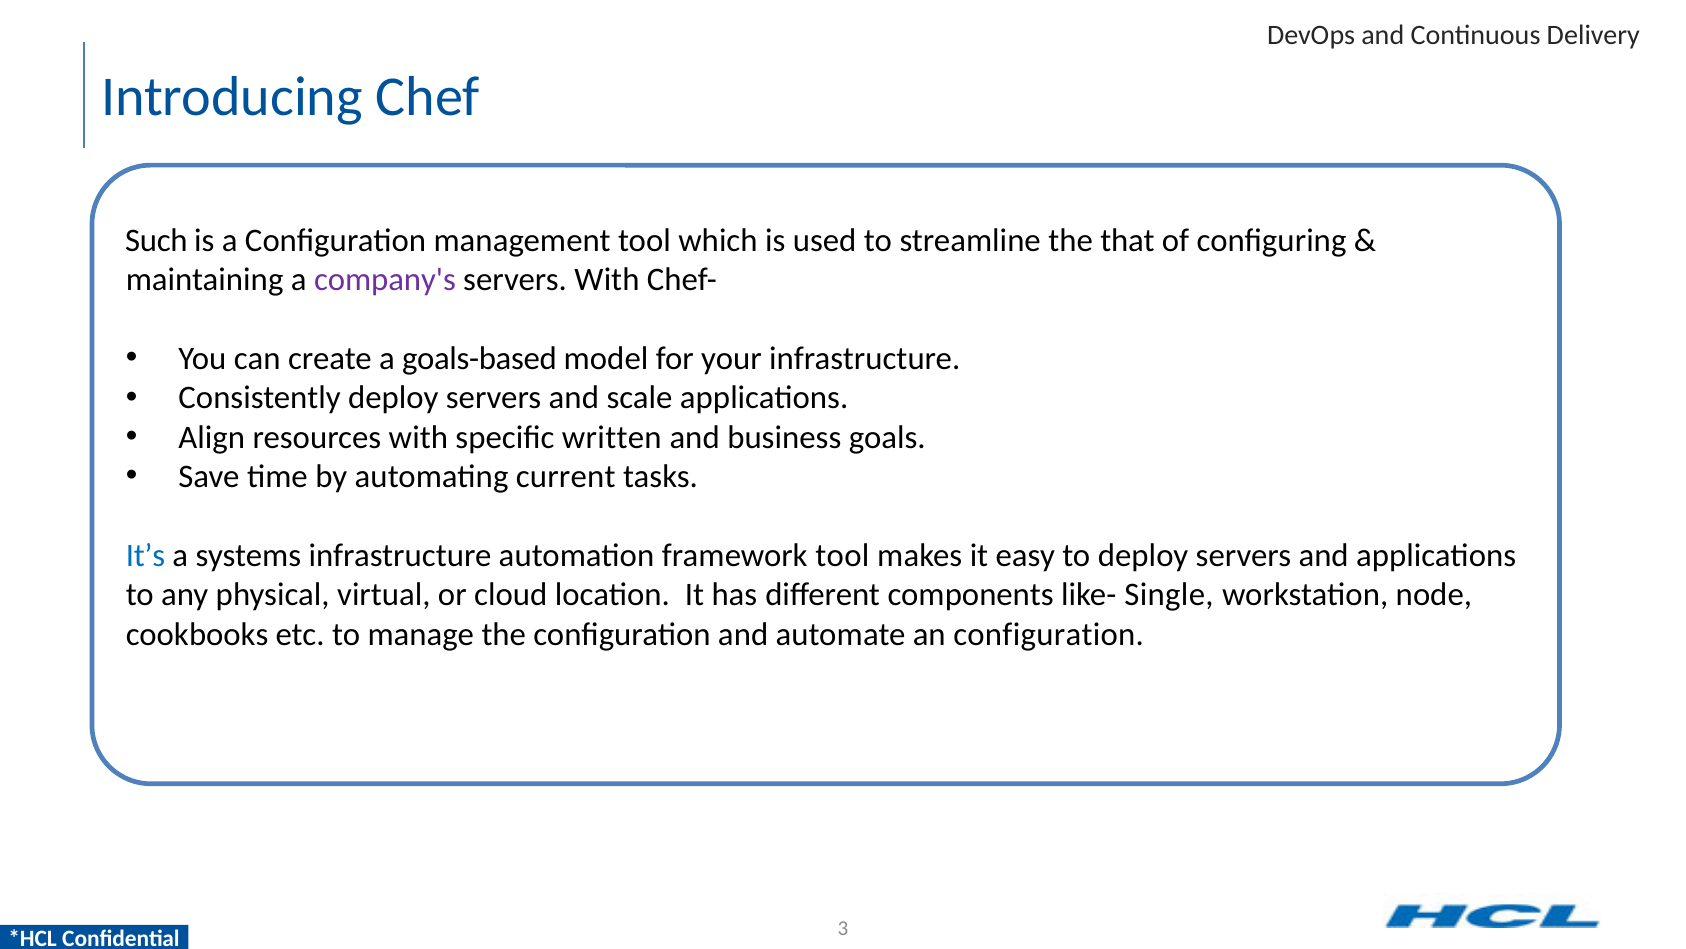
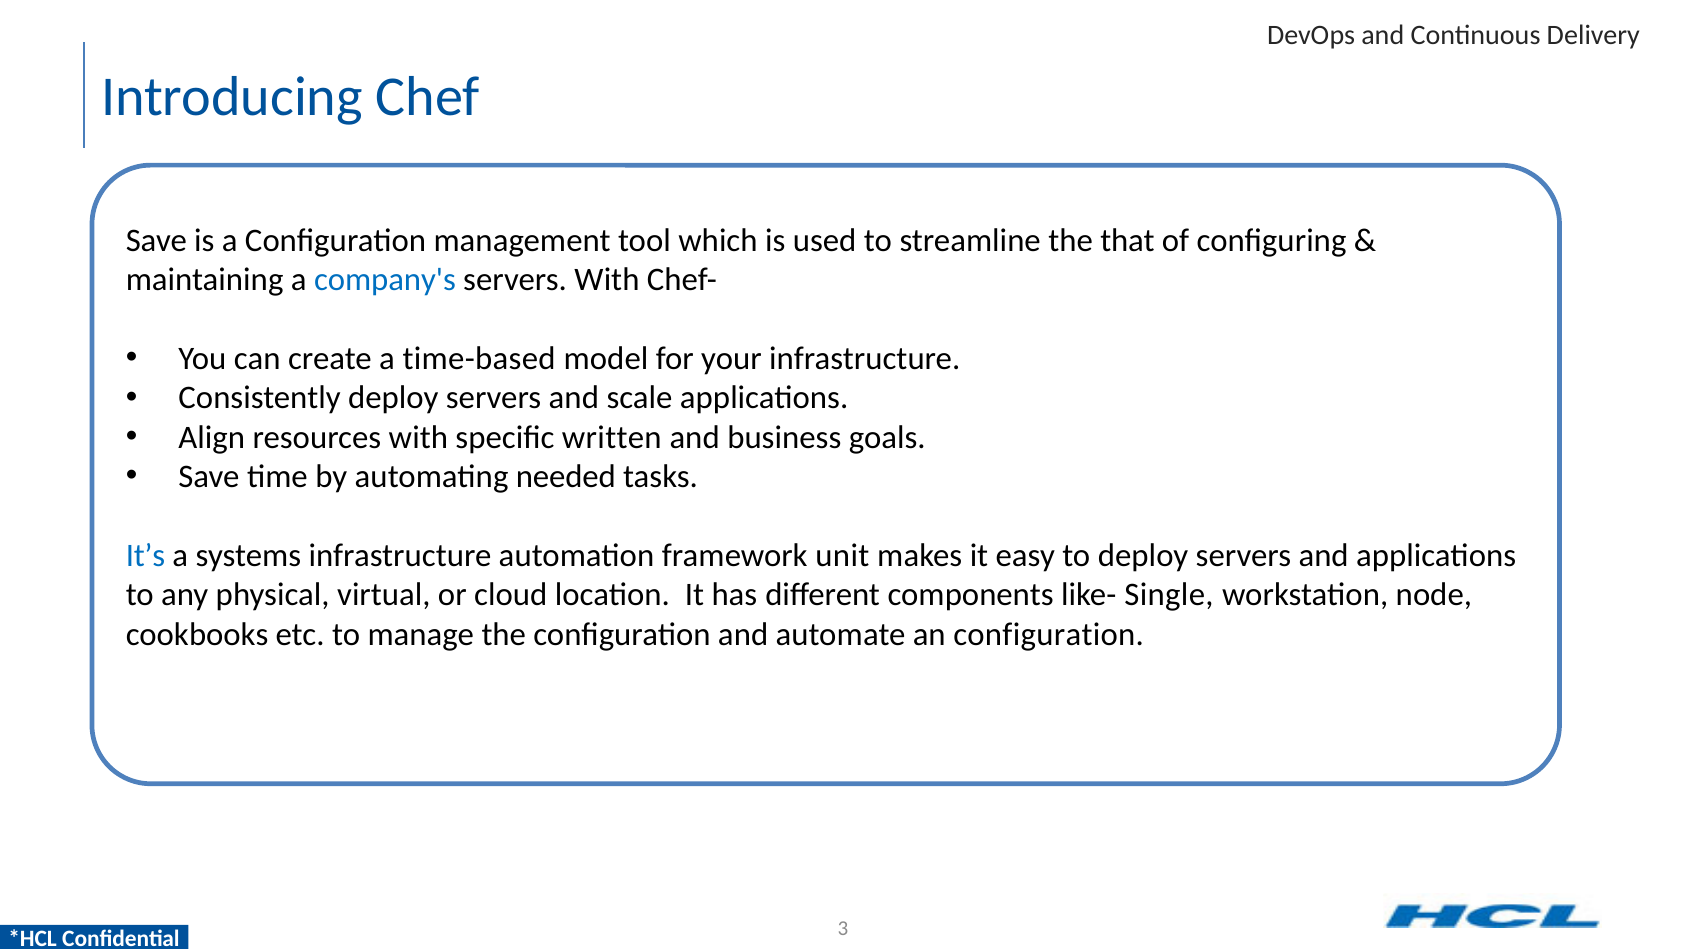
Such: Such -> Save (156, 240)
company's colour: purple -> blue (385, 280)
goals-based: goals-based -> time-based (479, 358)
current: current -> needed (566, 476)
framework tool: tool -> unit (842, 555)
